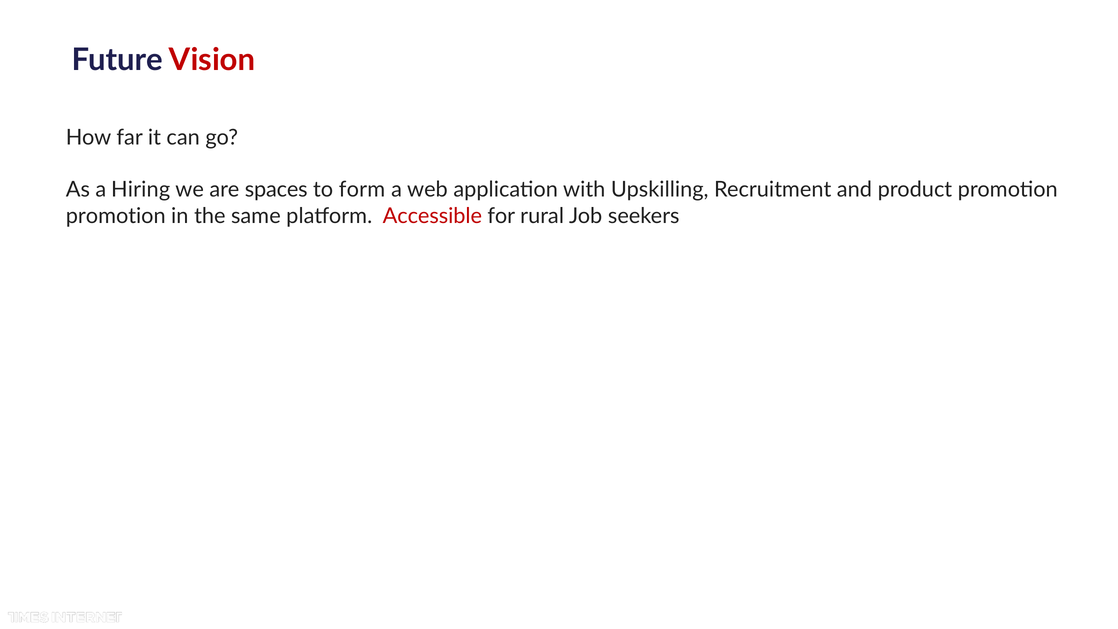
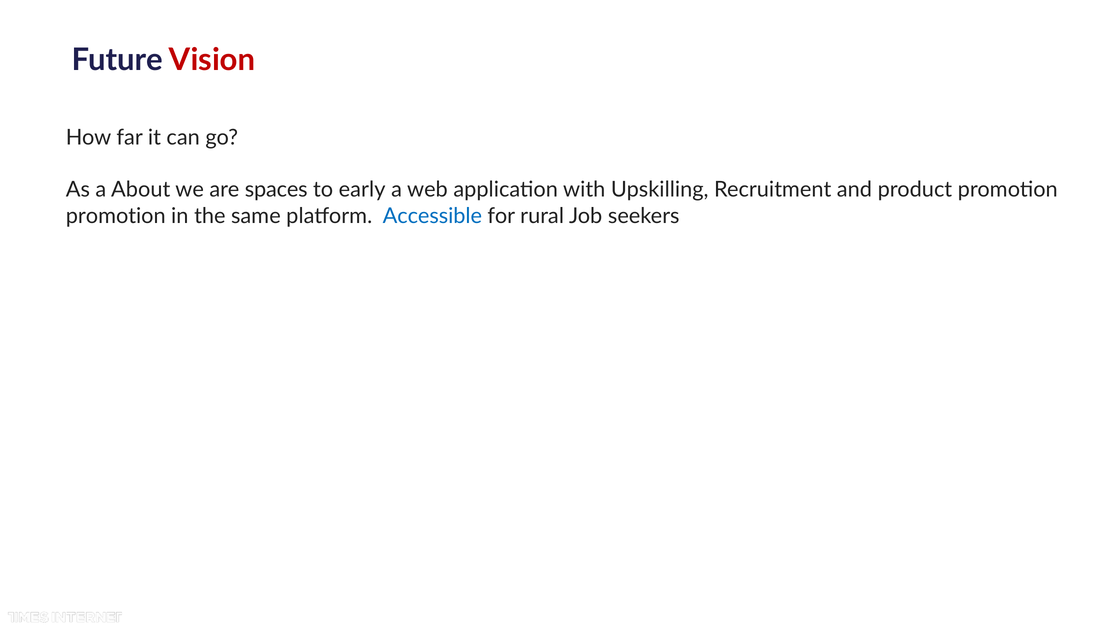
Hiring: Hiring -> About (141, 190)
form: form -> early (362, 190)
Accessible colour: red -> blue (432, 216)
